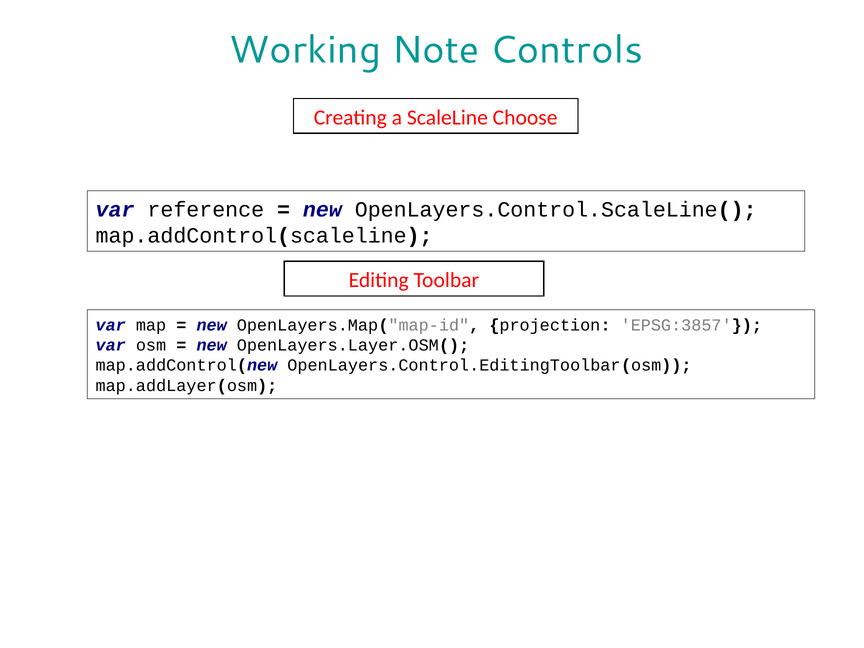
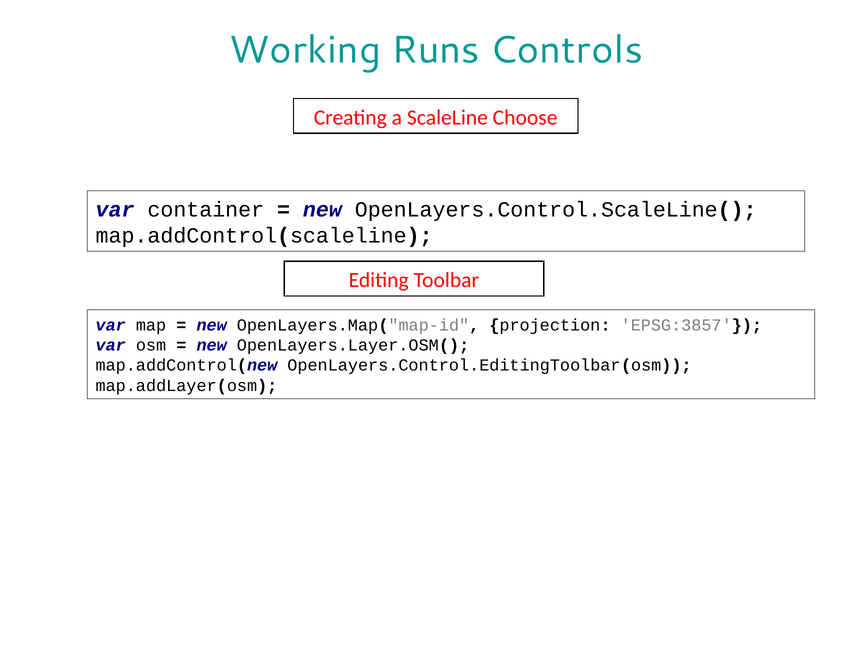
Note: Note -> Runs (436, 50)
reference: reference -> container (206, 210)
